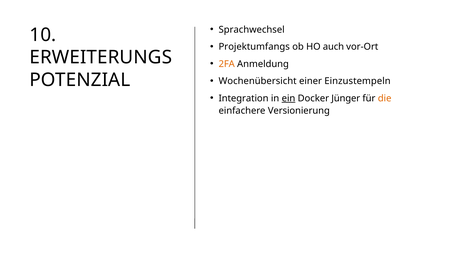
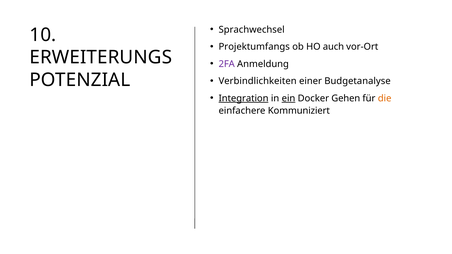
2FA colour: orange -> purple (227, 64)
Wochenübersicht: Wochenübersicht -> Verbindlichkeiten (258, 81)
Einzustempeln: Einzustempeln -> Budgetanalyse (358, 81)
Integration underline: none -> present (244, 98)
Jünger: Jünger -> Gehen (346, 98)
Versionierung: Versionierung -> Kommuniziert (299, 111)
